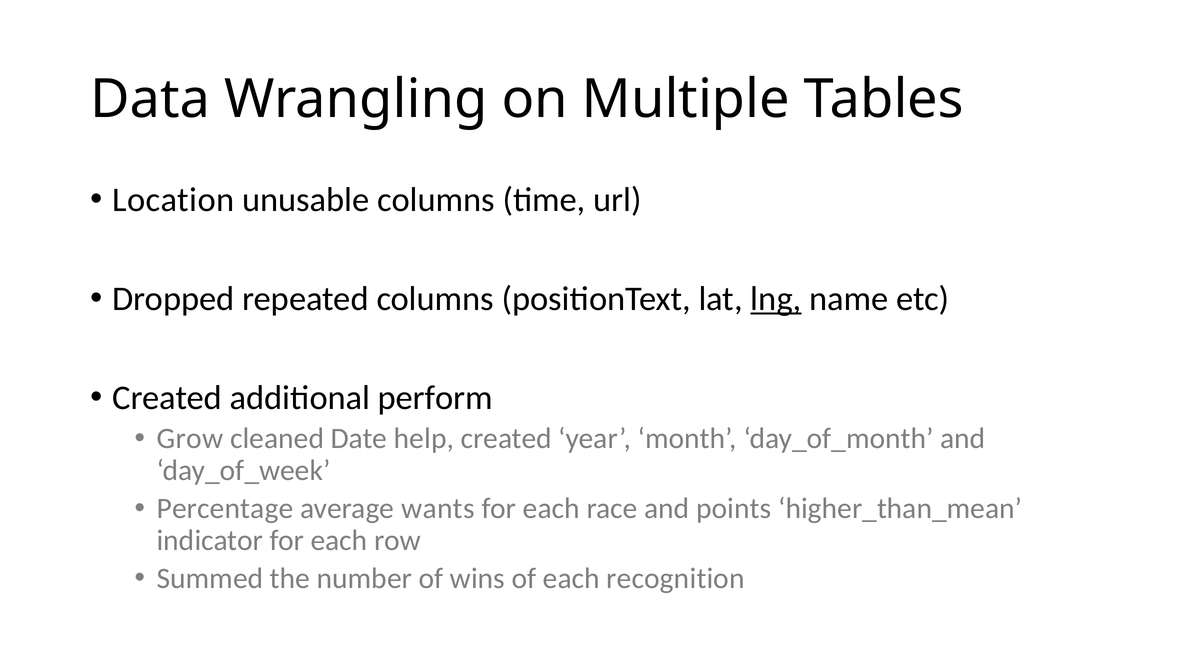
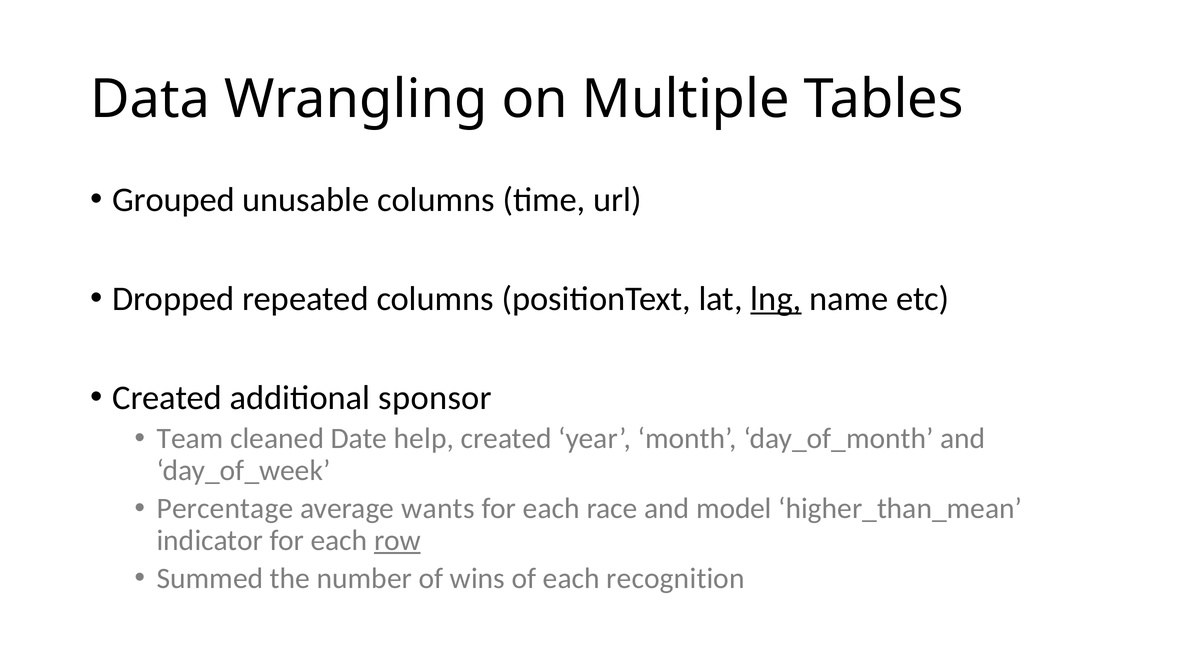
Location: Location -> Grouped (174, 200)
perform: perform -> sponsor (435, 398)
Grow: Grow -> Team (190, 439)
points: points -> model (734, 509)
row underline: none -> present (397, 541)
